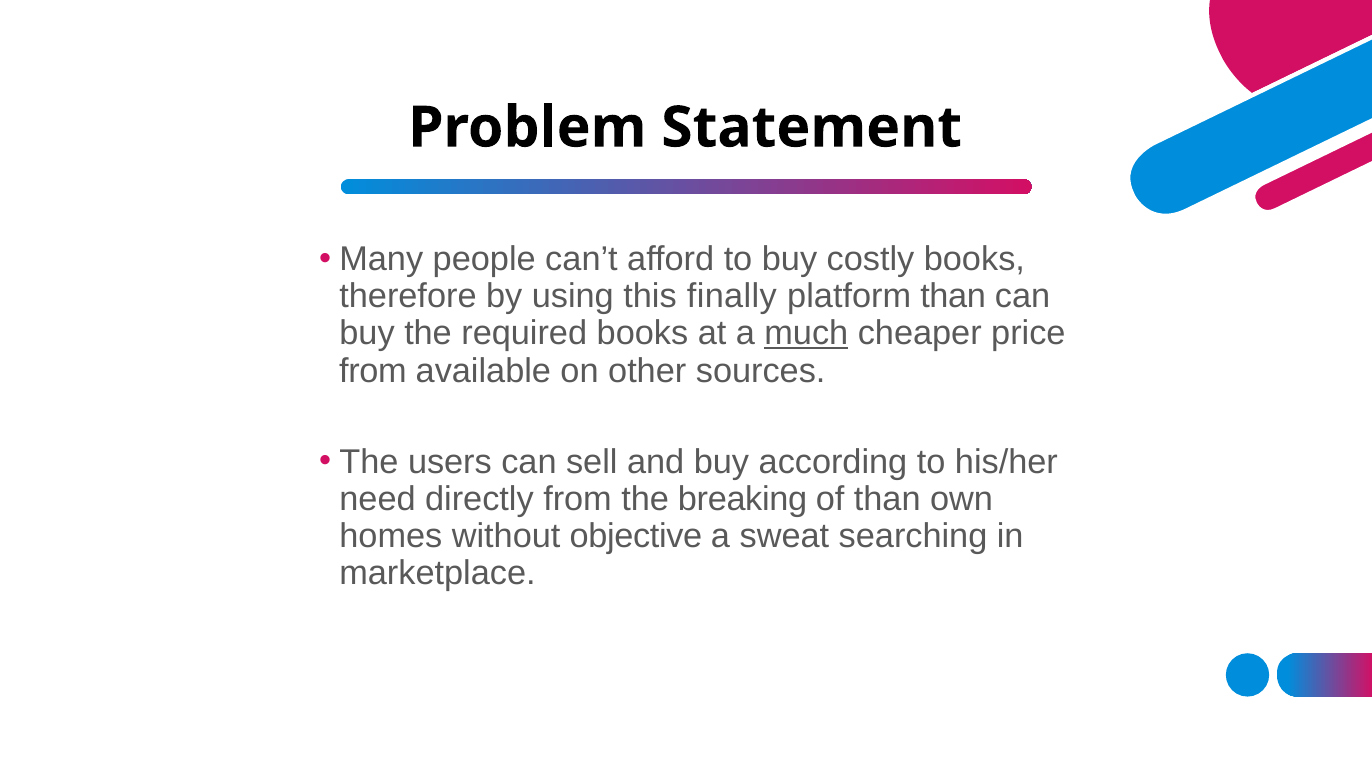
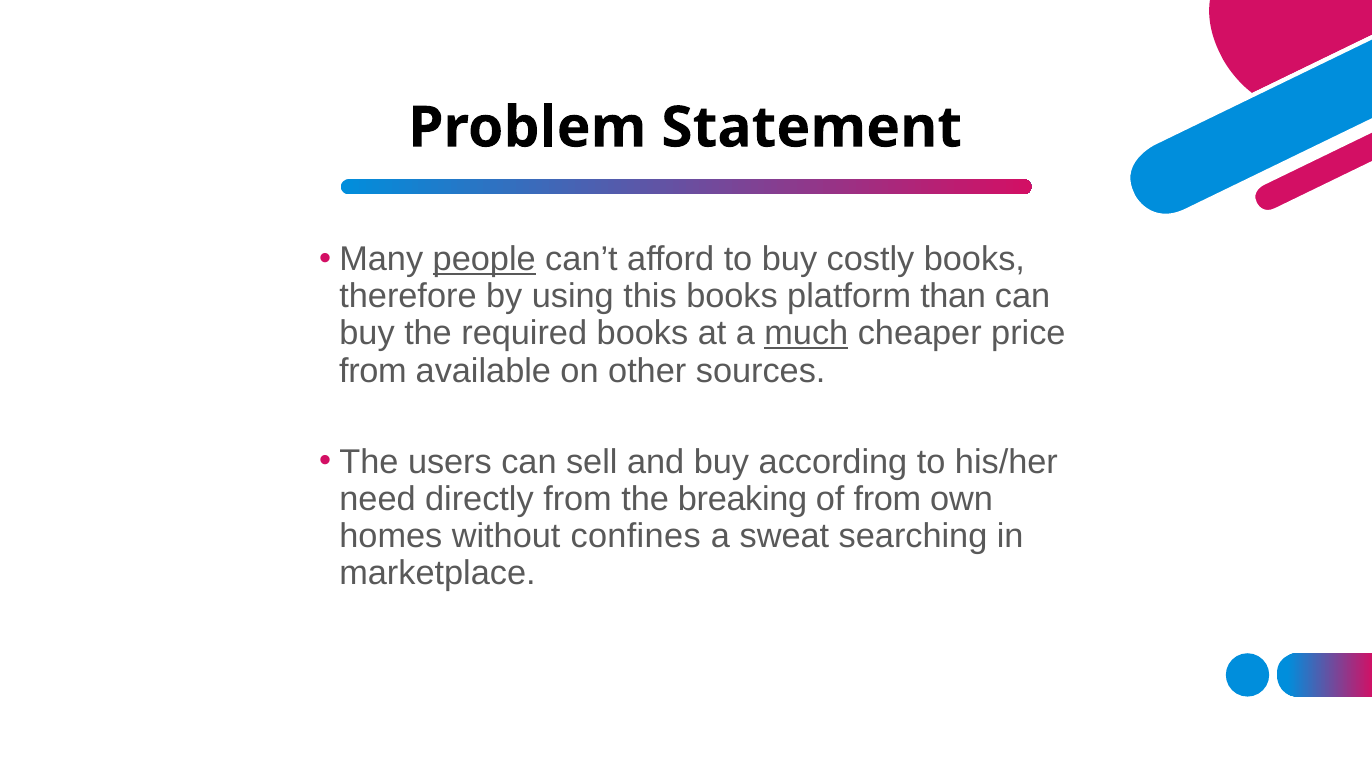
people underline: none -> present (484, 259)
this finally: finally -> books (732, 297)
of than: than -> from (887, 499)
objective: objective -> confines (636, 536)
